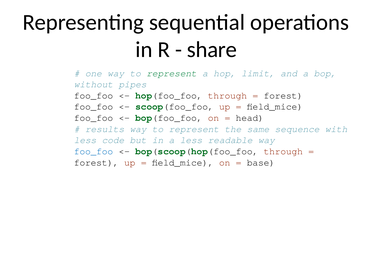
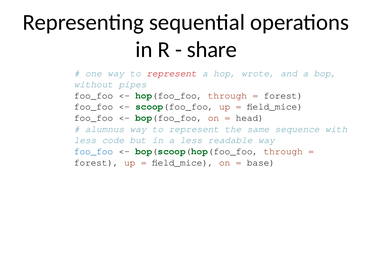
represent colour: green -> red (172, 73)
limit: limit -> wrote (258, 73)
results: results -> alumnus (105, 129)
